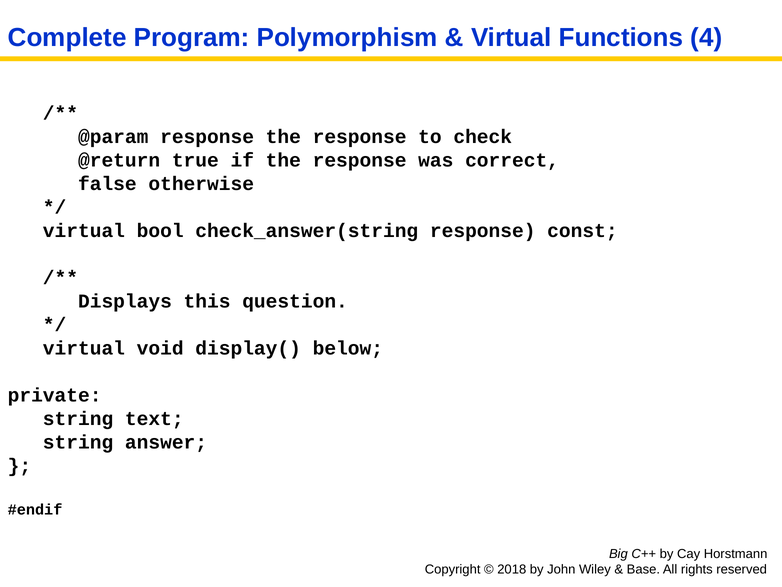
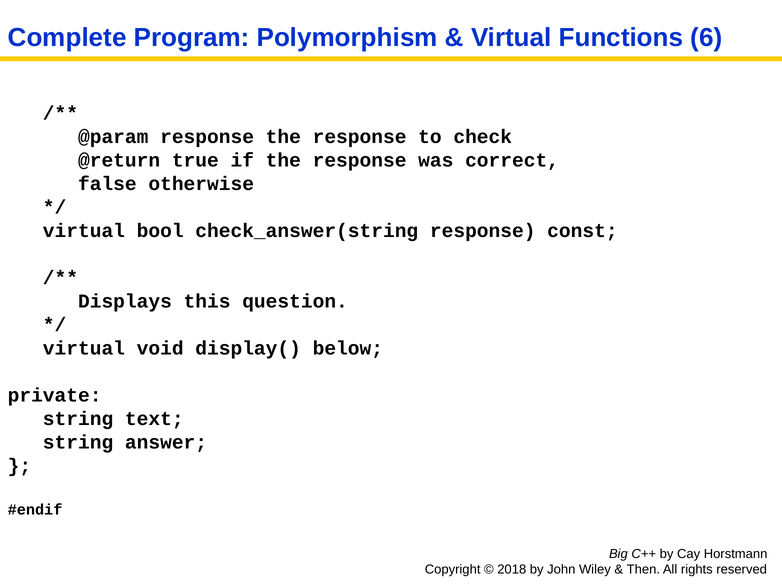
4: 4 -> 6 (706, 38)
Base: Base -> Then (643, 569)
